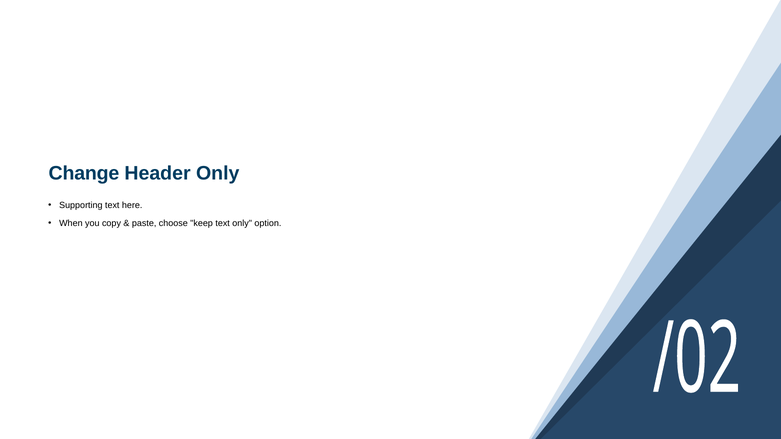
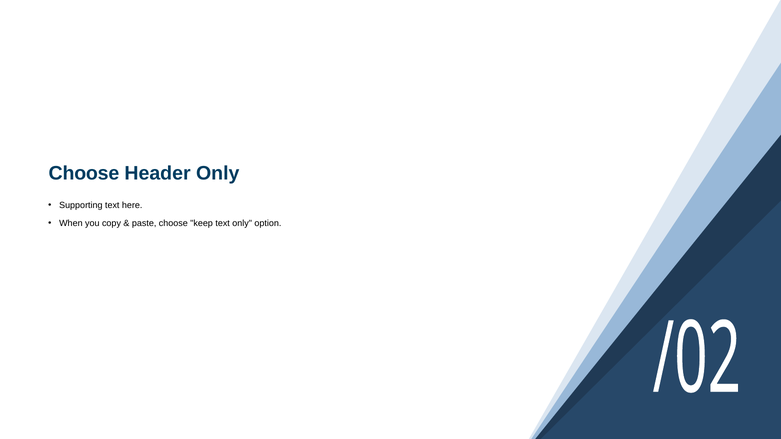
Change: Change -> Choose (84, 173)
